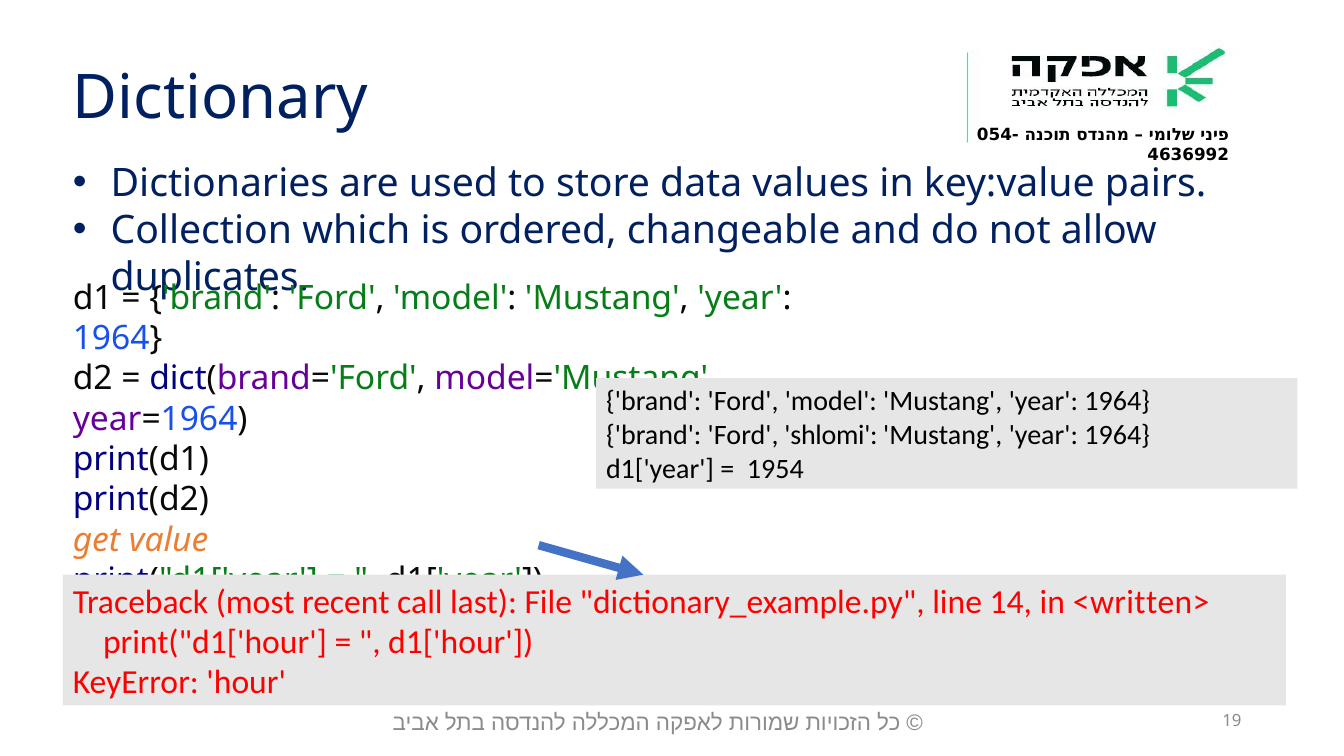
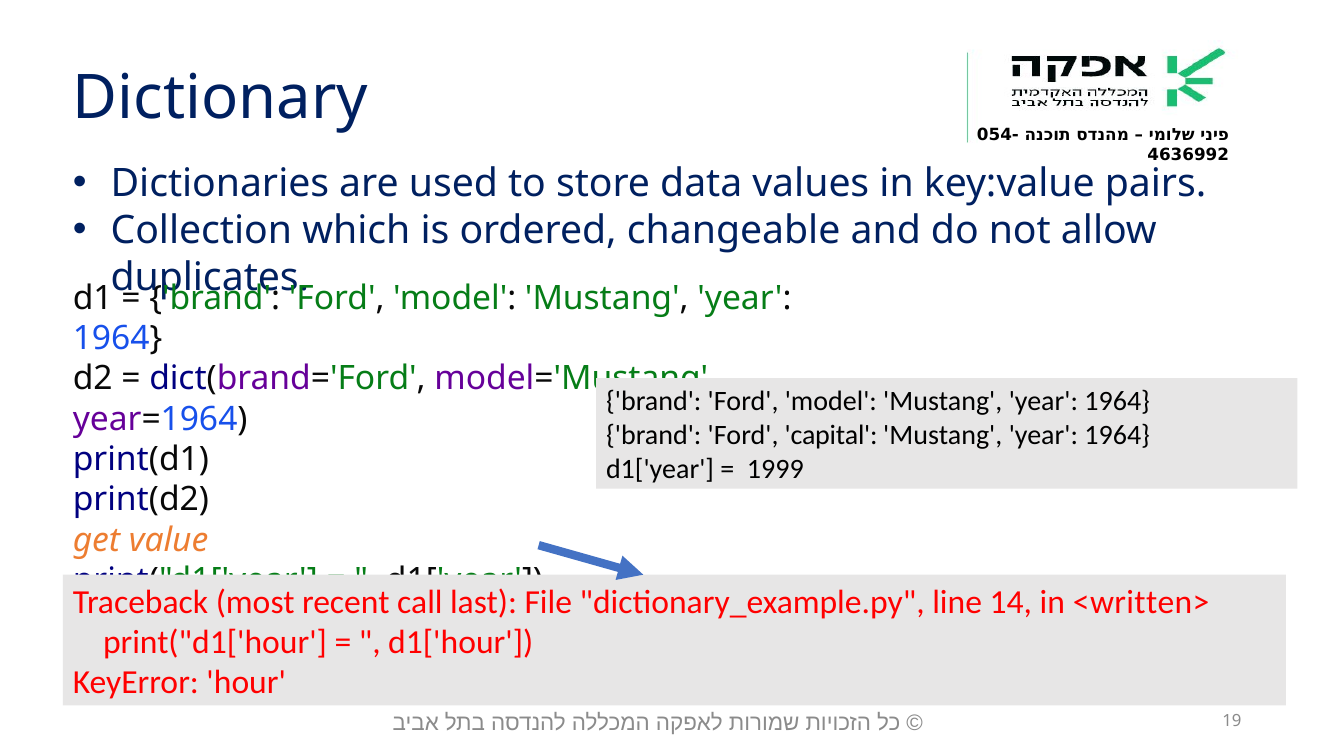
shlomi: shlomi -> capital (831, 435)
1954: 1954 -> 1999 (775, 469)
